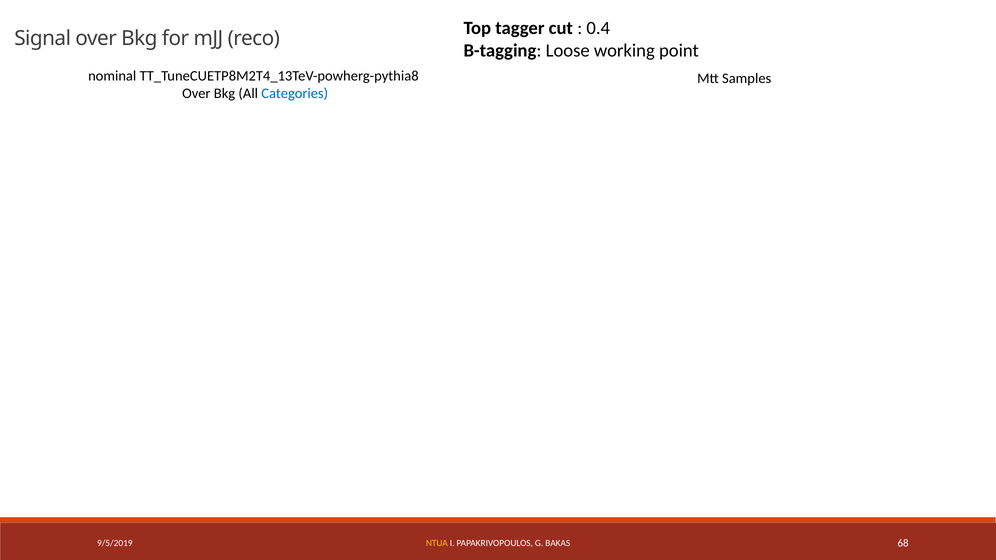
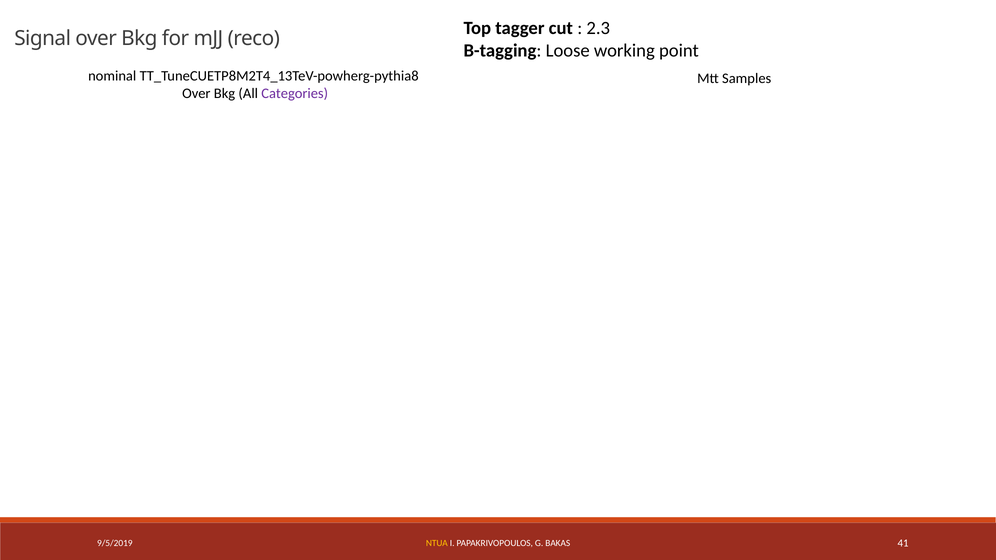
0.4: 0.4 -> 2.3 (598, 28)
Categories colour: blue -> purple (295, 94)
68: 68 -> 41 (903, 543)
